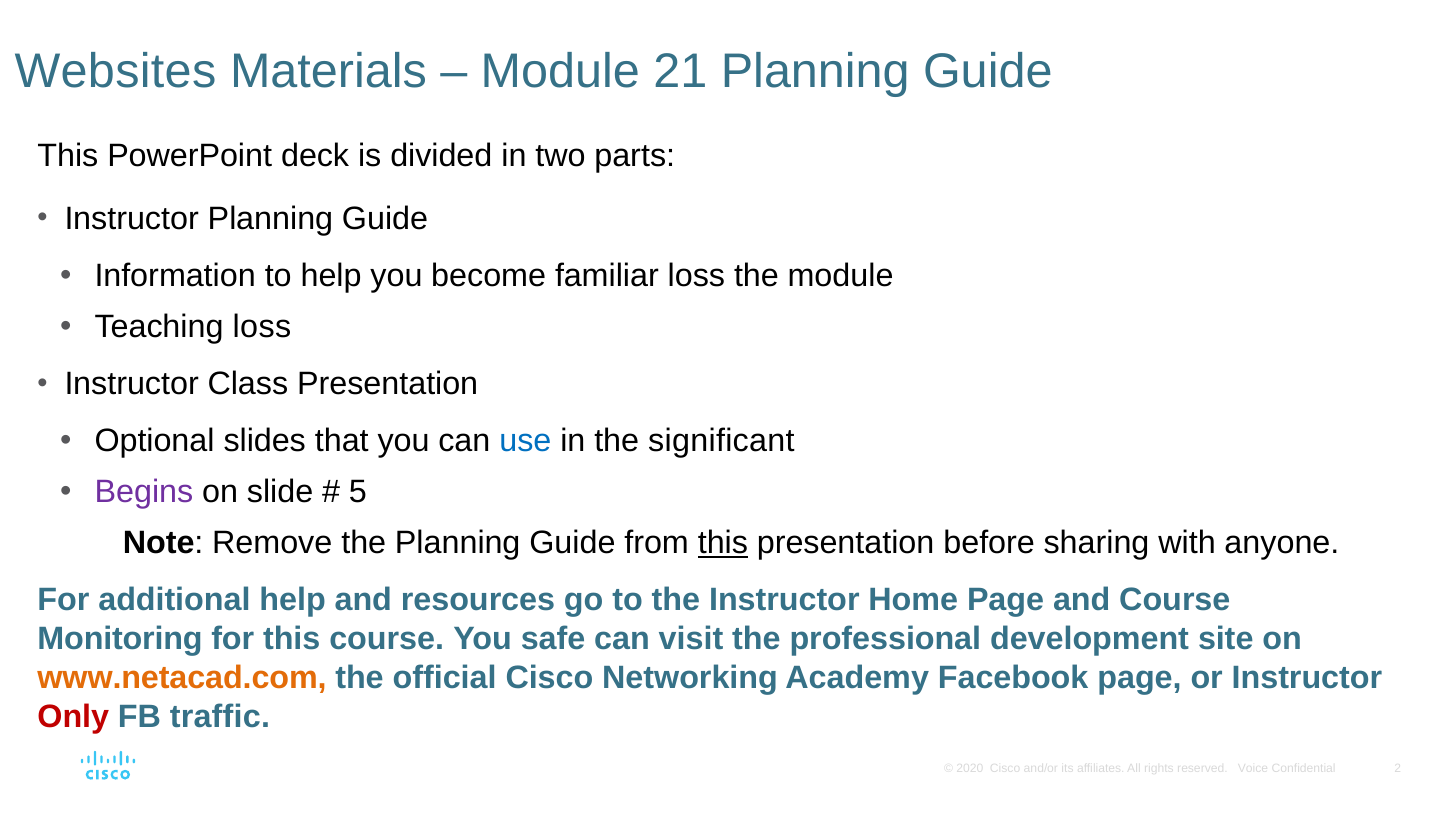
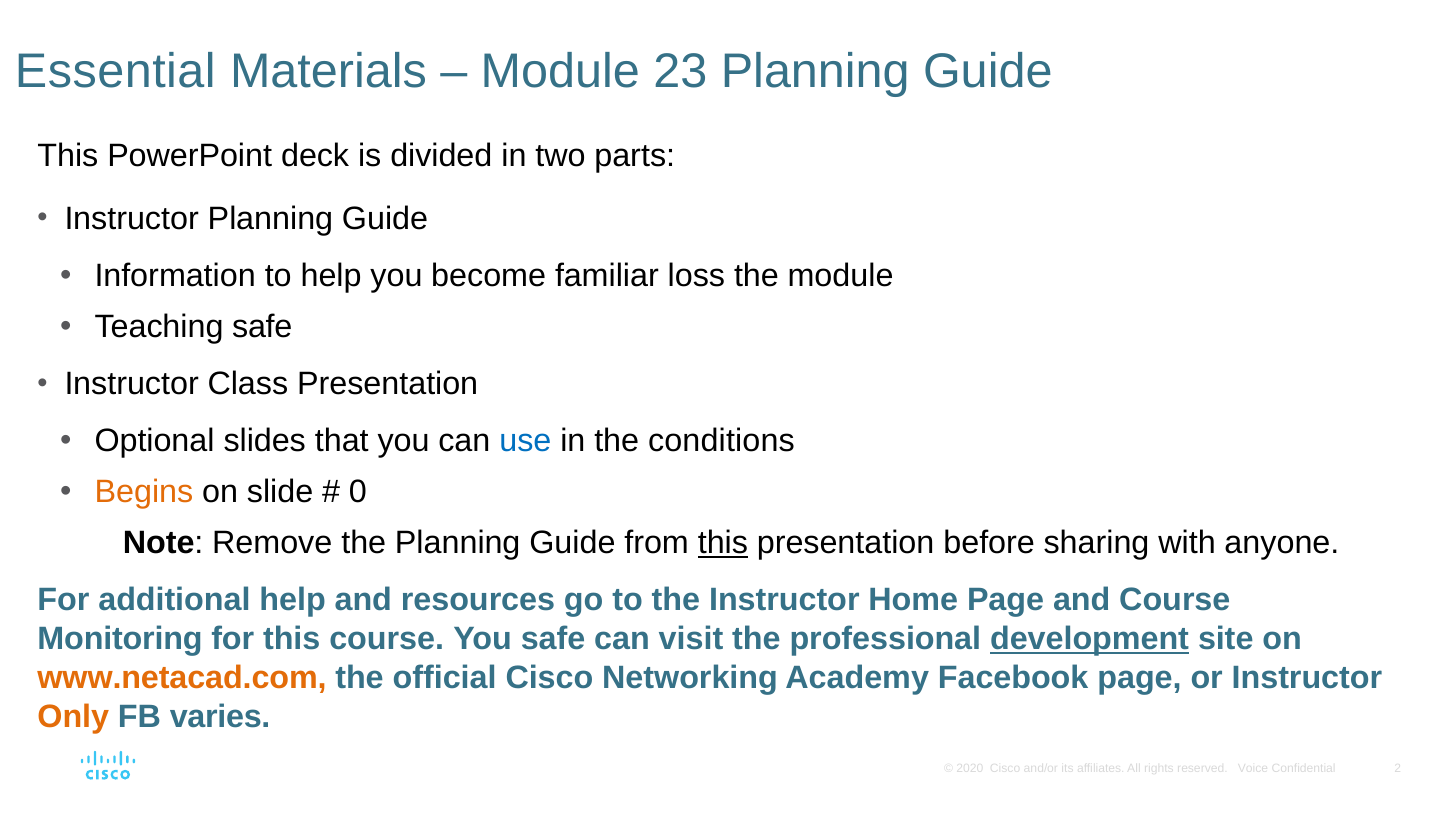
Websites: Websites -> Essential (115, 72)
21: 21 -> 23 (680, 72)
Teaching loss: loss -> safe (262, 327)
significant: significant -> conditions (721, 441)
Begins colour: purple -> orange (144, 492)
5: 5 -> 0 (358, 492)
development underline: none -> present (1090, 639)
Only colour: red -> orange (73, 717)
traffic: traffic -> varies (220, 717)
